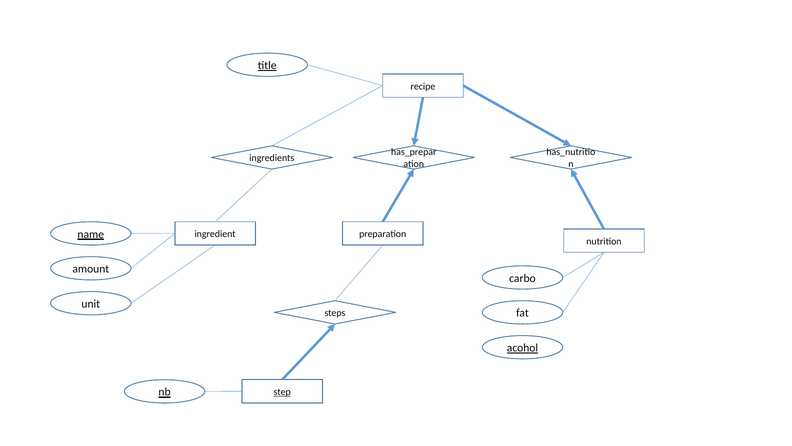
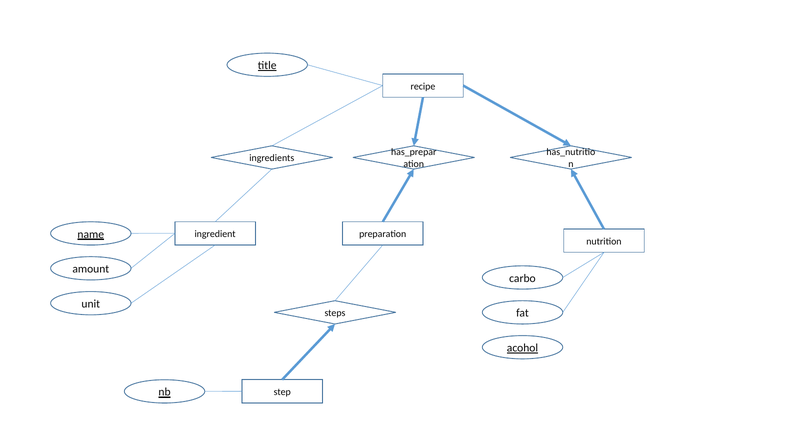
step underline: present -> none (282, 392)
